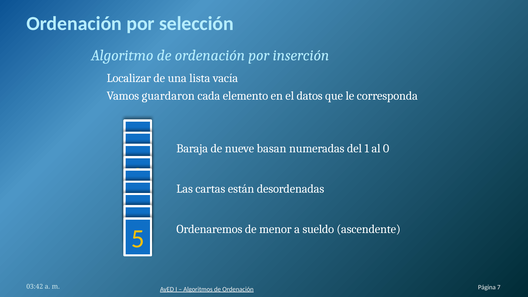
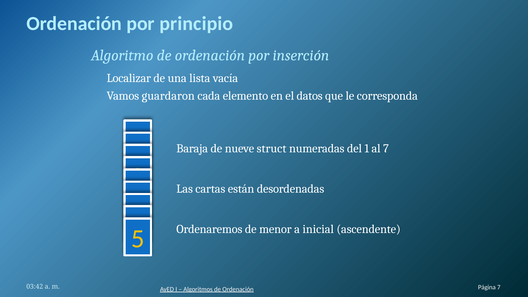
selección: selección -> principio (196, 24)
basan: basan -> struct (272, 148)
al 0: 0 -> 7 (386, 148)
sueldo: sueldo -> inicial (318, 229)
